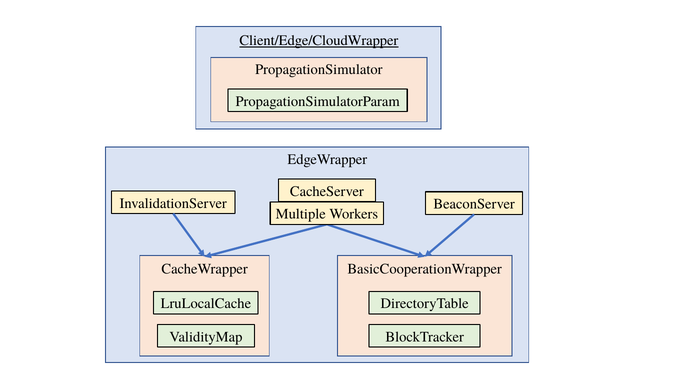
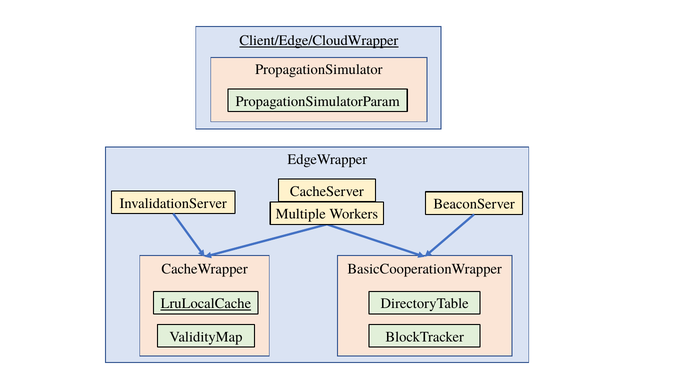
LruLocalCache underline: none -> present (206, 304)
